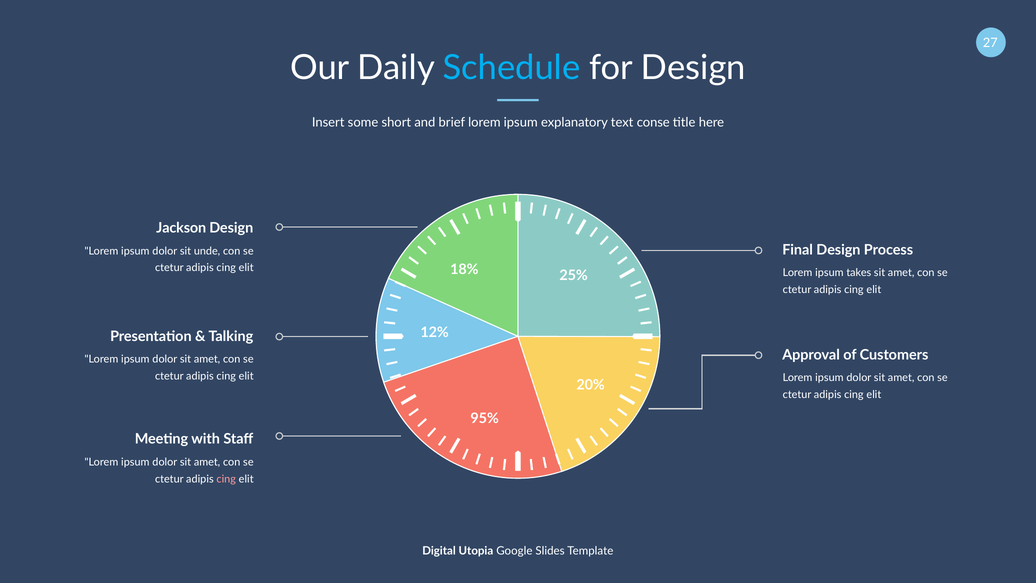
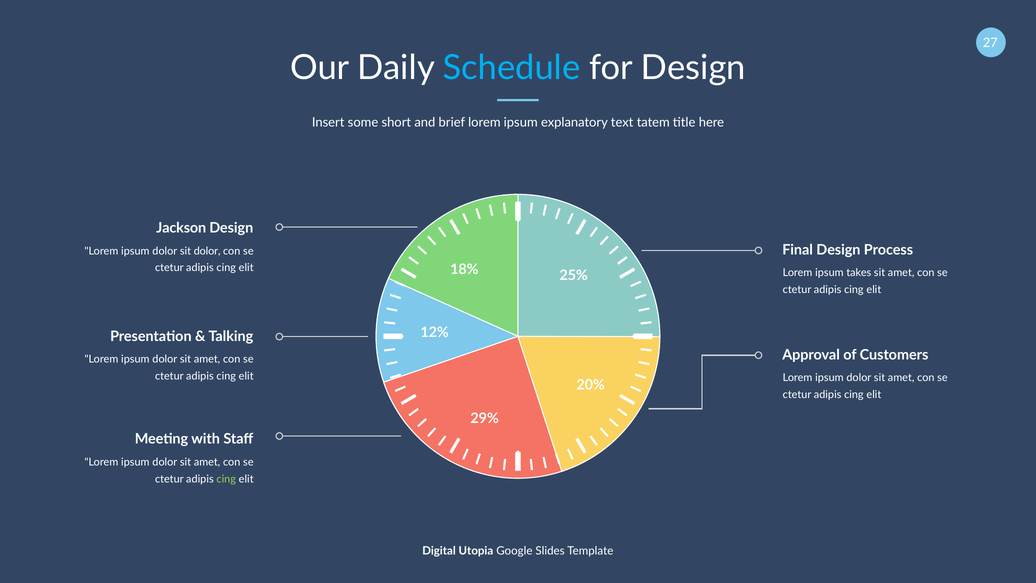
conse: conse -> tatem (653, 122)
sit unde: unde -> dolor (207, 251)
95%: 95% -> 29% (485, 418)
cing colour: pink -> light green (226, 479)
